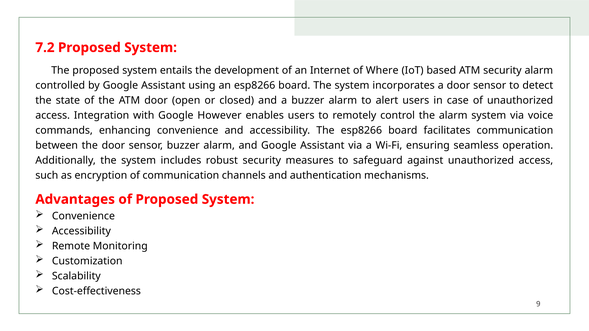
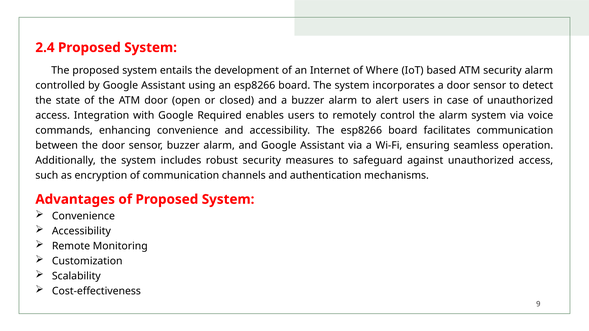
7.2: 7.2 -> 2.4 (45, 48)
However: However -> Required (220, 115)
